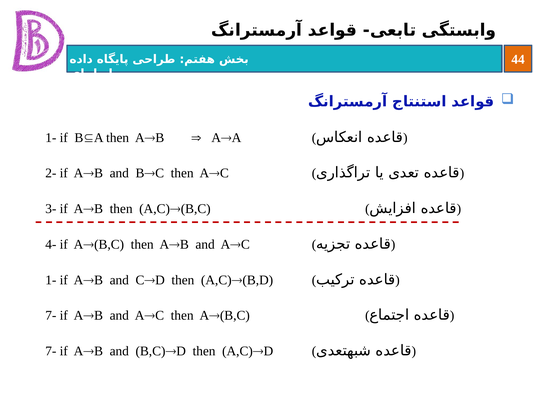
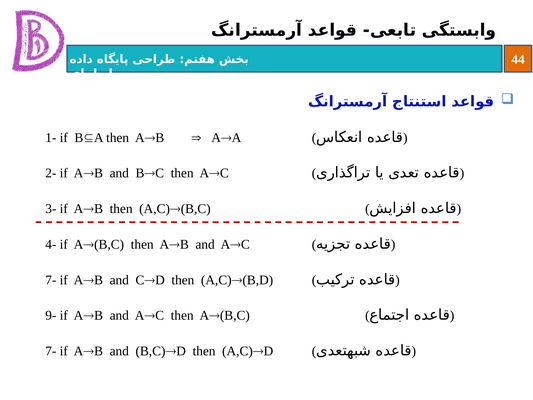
1-: 1- -> 7- (51, 280)
7-: 7- -> 9- (51, 315)
